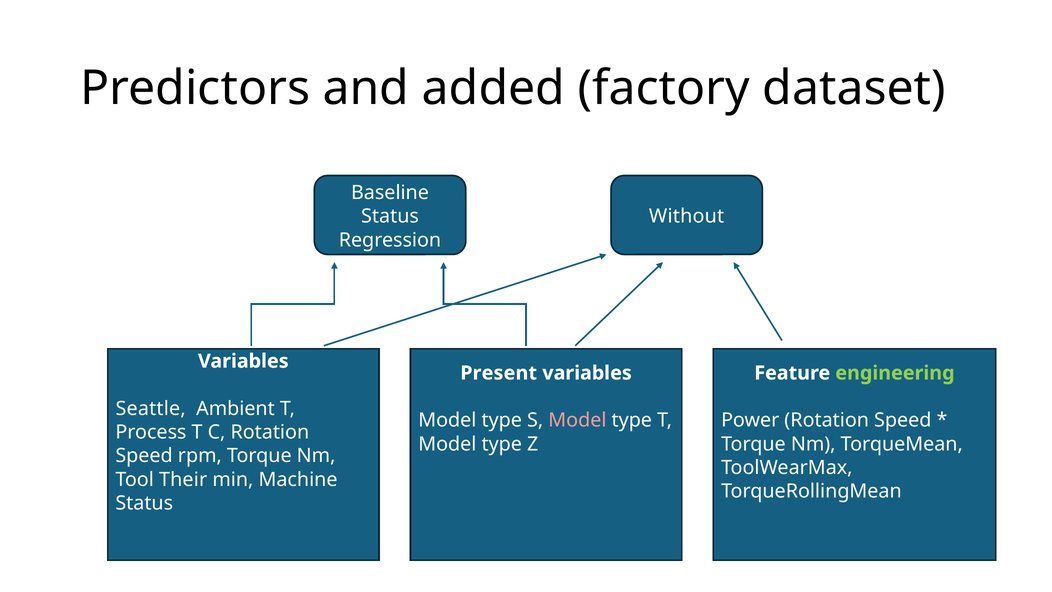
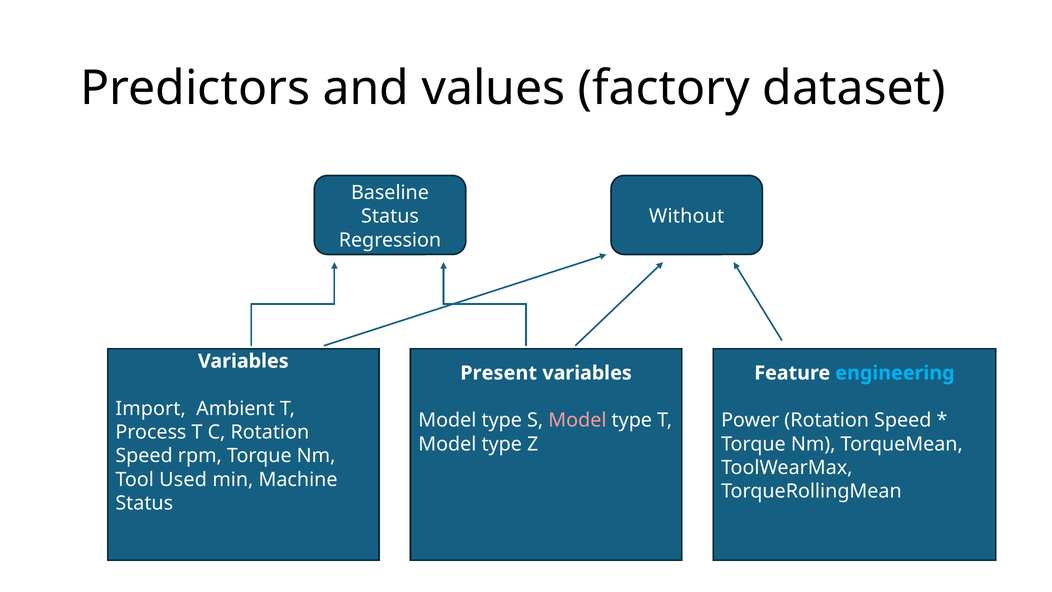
added: added -> values (493, 88)
engineering colour: light green -> light blue (895, 373)
Seattle: Seattle -> Import (151, 408)
Their: Their -> Used (183, 479)
